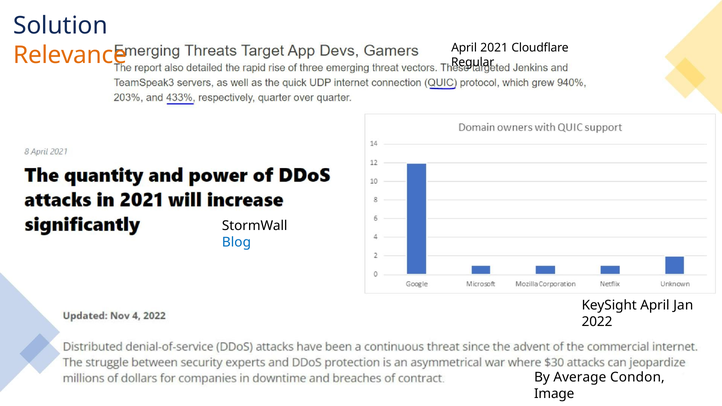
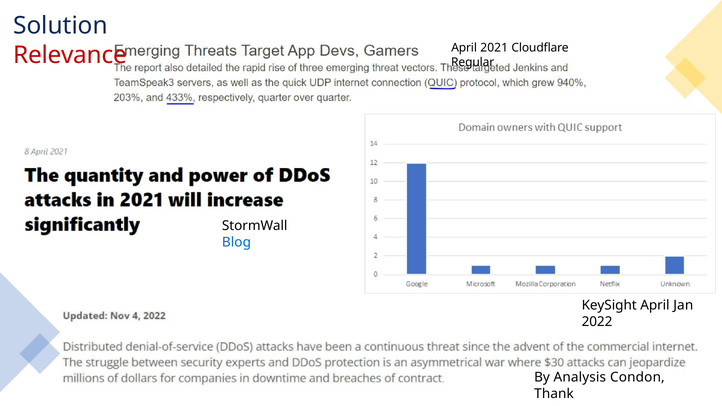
Relevance colour: orange -> red (70, 55)
Average: Average -> Analysis (580, 377)
Image: Image -> Thank (554, 394)
